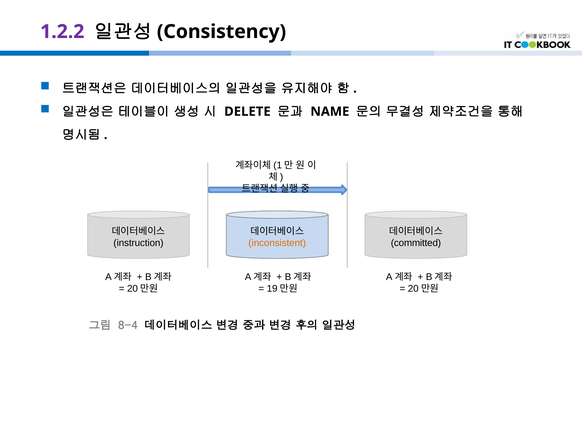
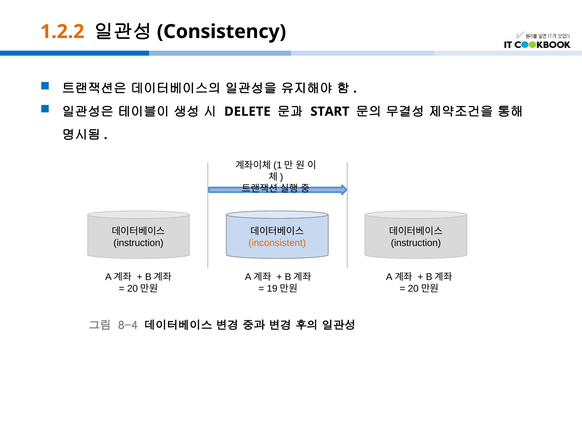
1.2.2 colour: purple -> orange (62, 32)
NAME: NAME -> START (330, 112)
committed: committed -> instruction (416, 243)
